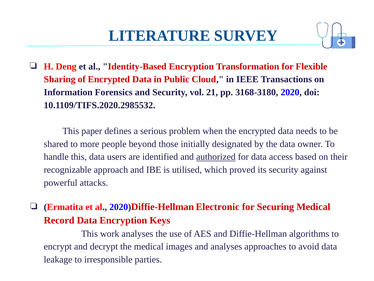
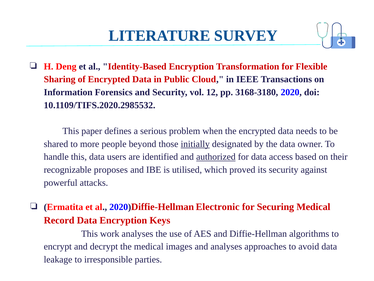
21: 21 -> 12 (212, 92)
initially underline: none -> present (195, 144)
approach: approach -> proposes (111, 169)
